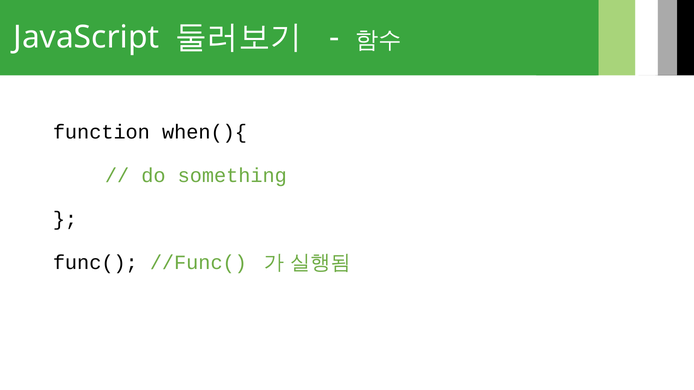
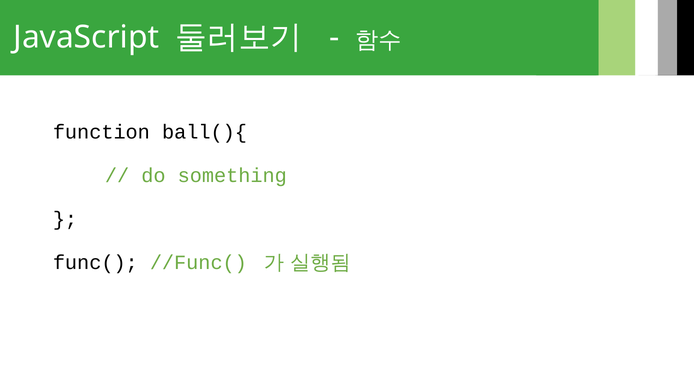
when(){: when(){ -> ball(){ (204, 132)
